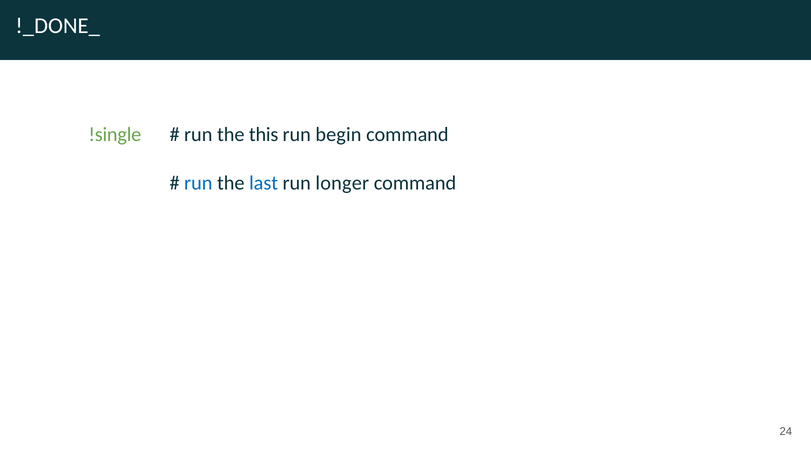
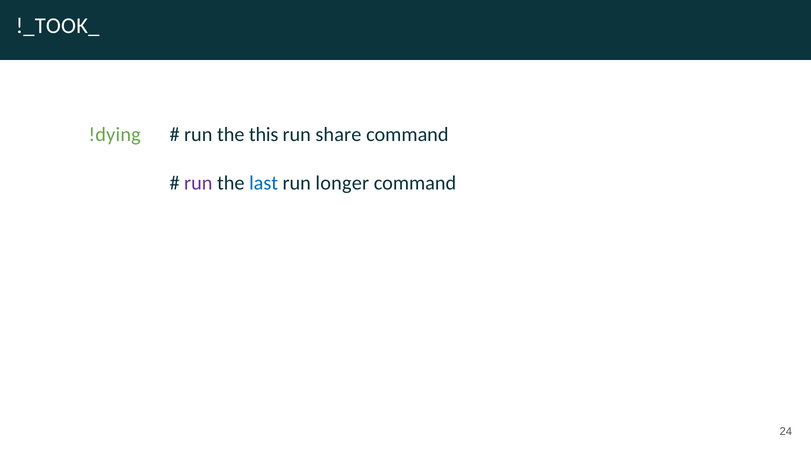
!_DONE_: !_DONE_ -> !_TOOK_ (58, 26)
!single: !single -> !dying (115, 135)
begin: begin -> share (338, 135)
run colour: blue -> purple (198, 183)
